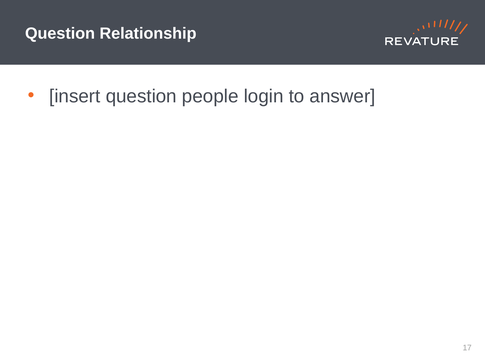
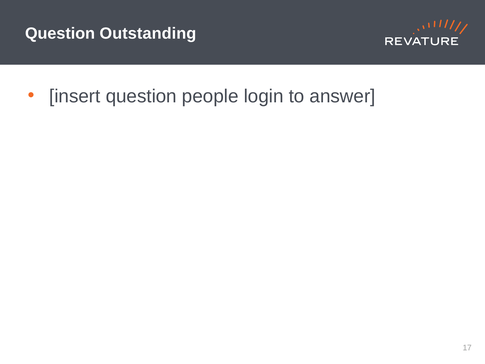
Relationship: Relationship -> Outstanding (148, 33)
